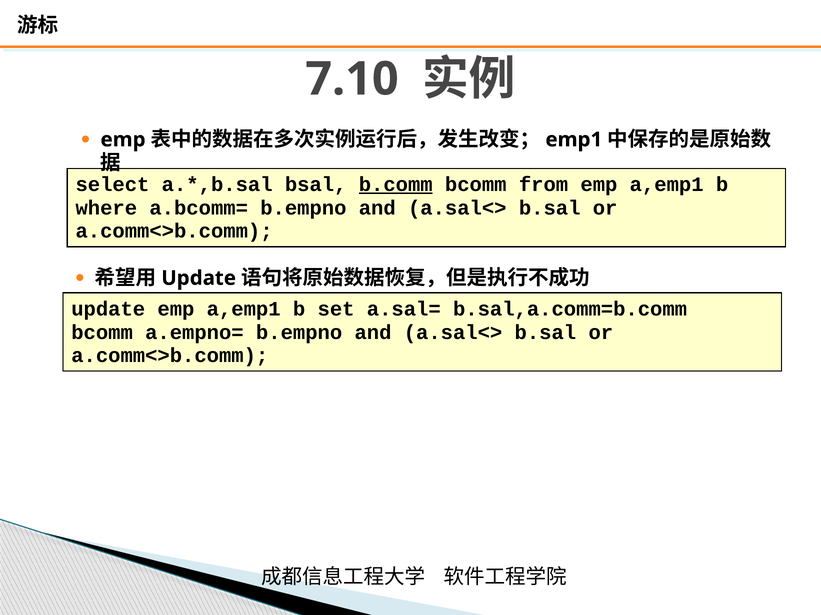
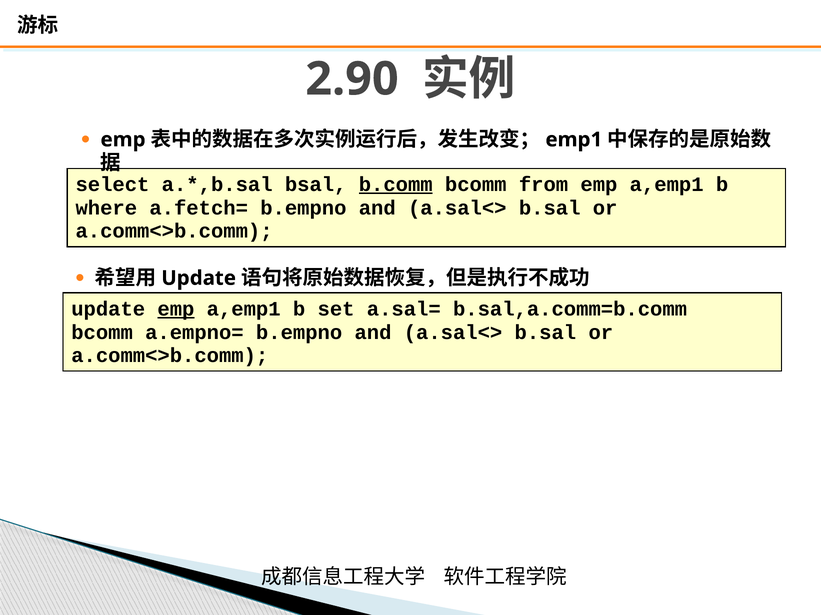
7.10: 7.10 -> 2.90 (352, 79)
a.bcomm=: a.bcomm= -> a.fetch= (199, 208)
emp underline: none -> present (176, 309)
